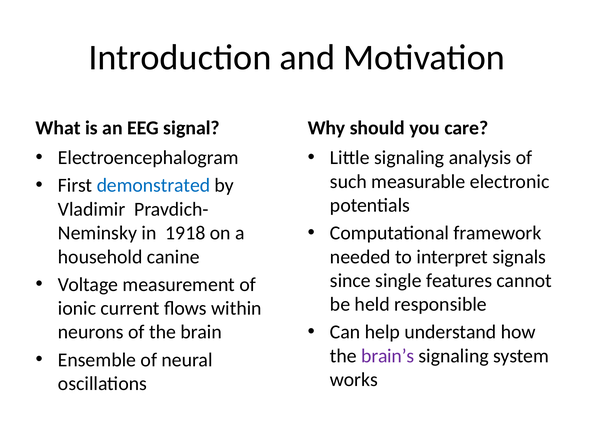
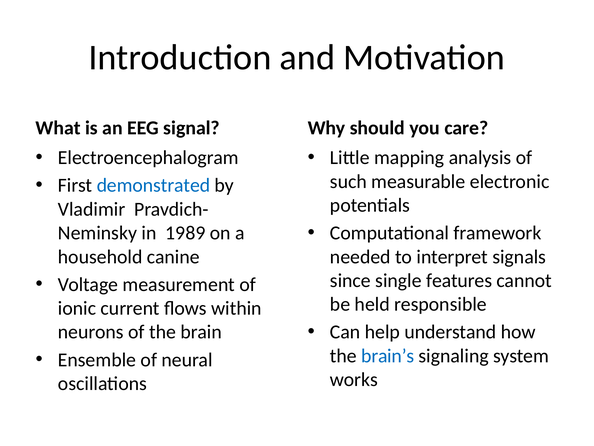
Little signaling: signaling -> mapping (409, 158)
1918: 1918 -> 1989 (185, 233)
brain’s colour: purple -> blue (388, 355)
